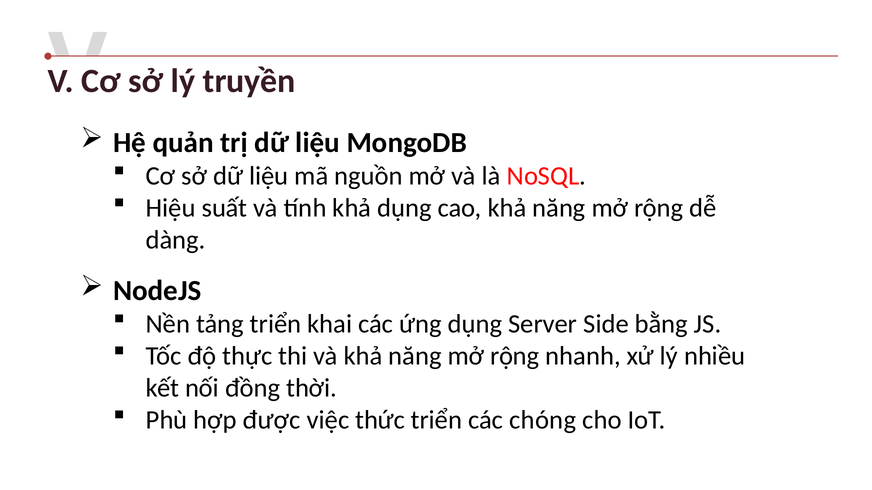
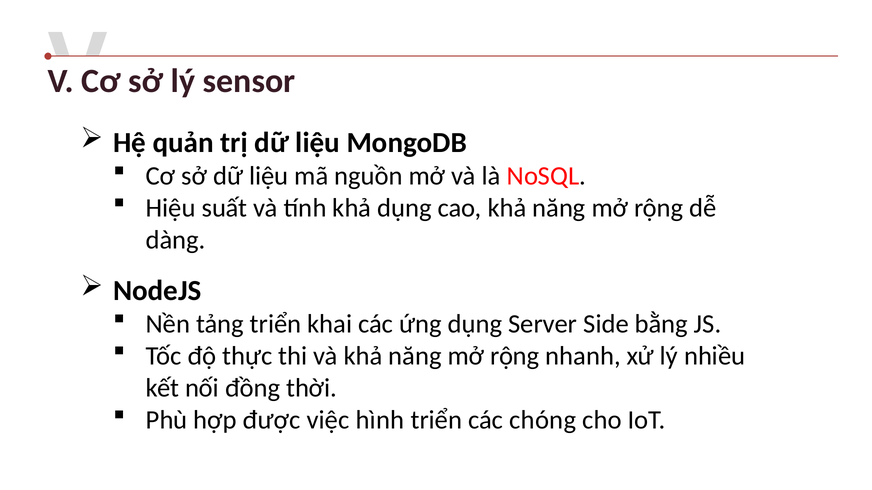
truyền: truyền -> sensor (249, 81)
thức: thức -> hình (380, 420)
